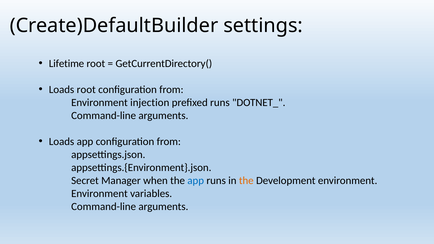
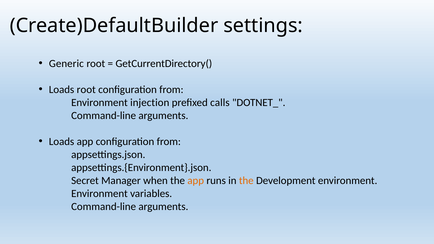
Lifetime: Lifetime -> Generic (66, 64)
prefixed runs: runs -> calls (220, 103)
app colour: blue -> orange (196, 181)
